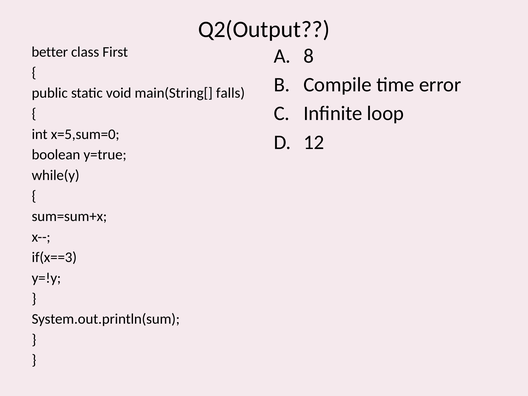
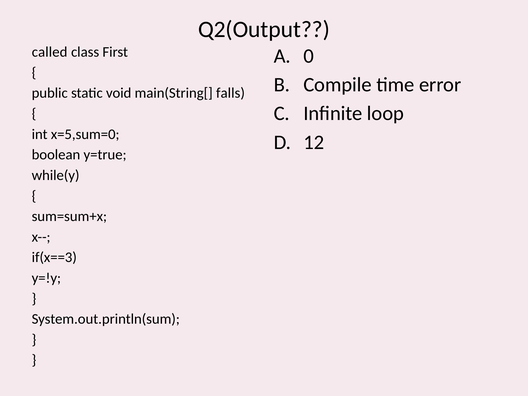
better: better -> called (50, 52)
8: 8 -> 0 (309, 56)
